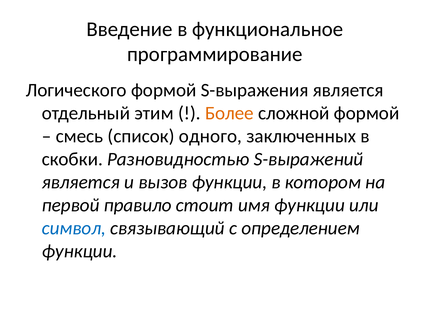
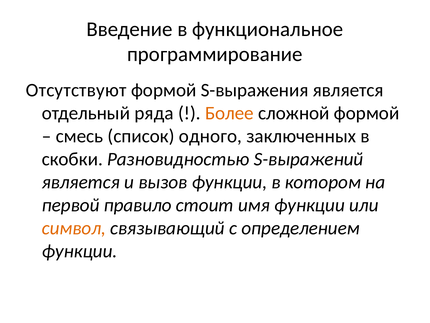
Логического: Логического -> Отсутствуют (76, 90)
этим: этим -> ряда (154, 113)
символ colour: blue -> orange (74, 228)
